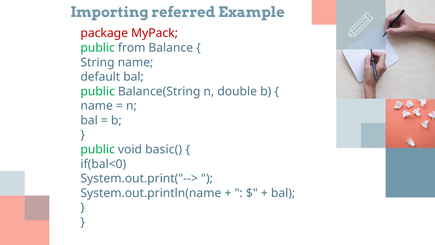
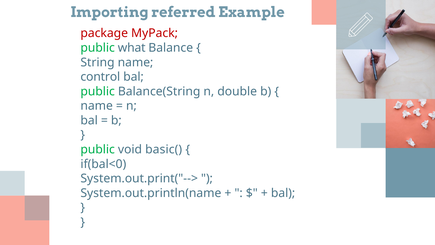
from: from -> what (132, 48)
default: default -> control (100, 77)
